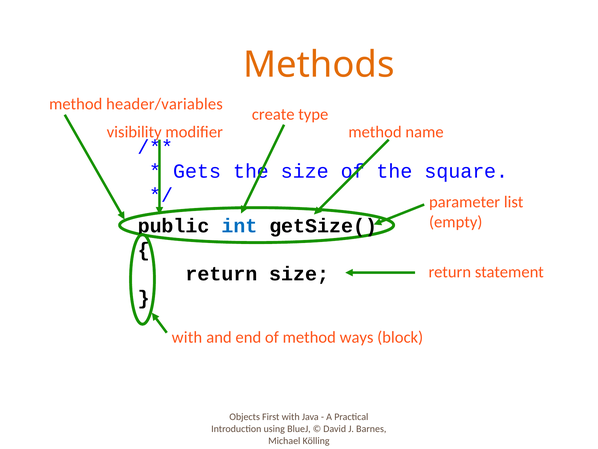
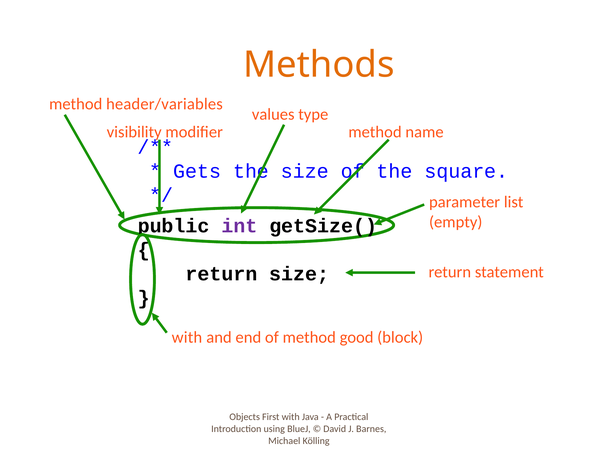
create: create -> values (273, 114)
int colour: blue -> purple (239, 226)
ways: ways -> good (357, 337)
